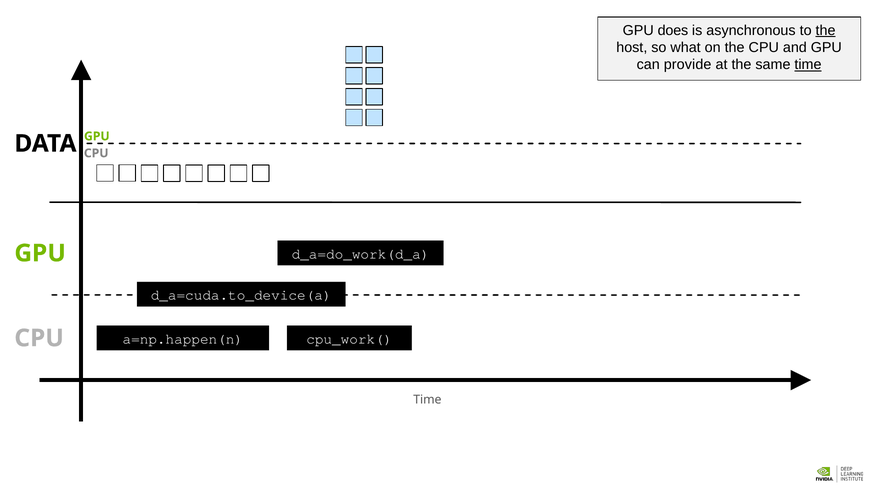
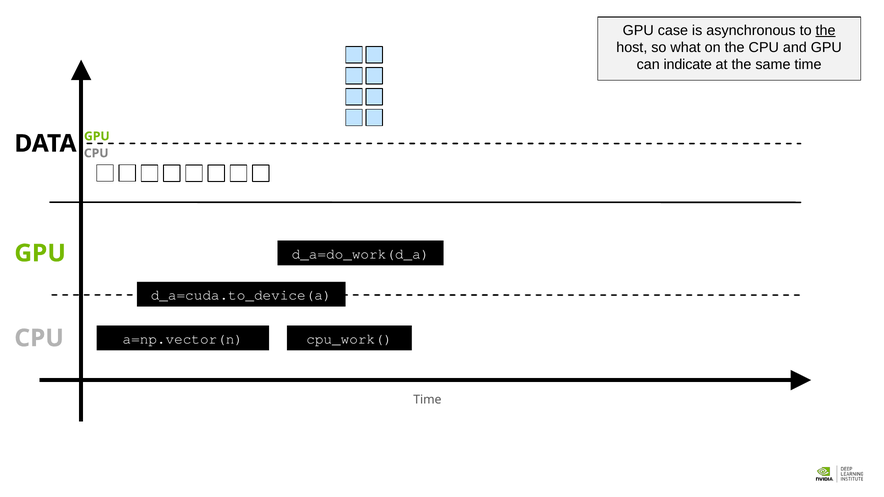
does: does -> case (673, 30)
provide: provide -> indicate (688, 65)
time underline: present -> none (808, 65)
a=np.happen(n: a=np.happen(n -> a=np.vector(n (183, 339)
